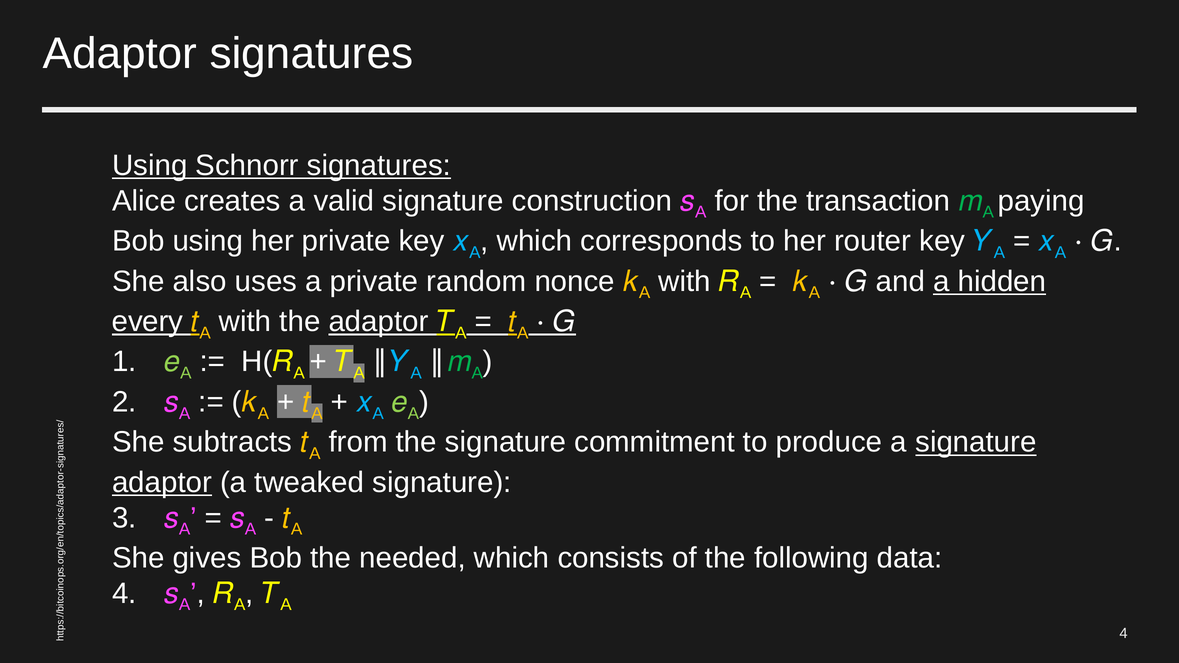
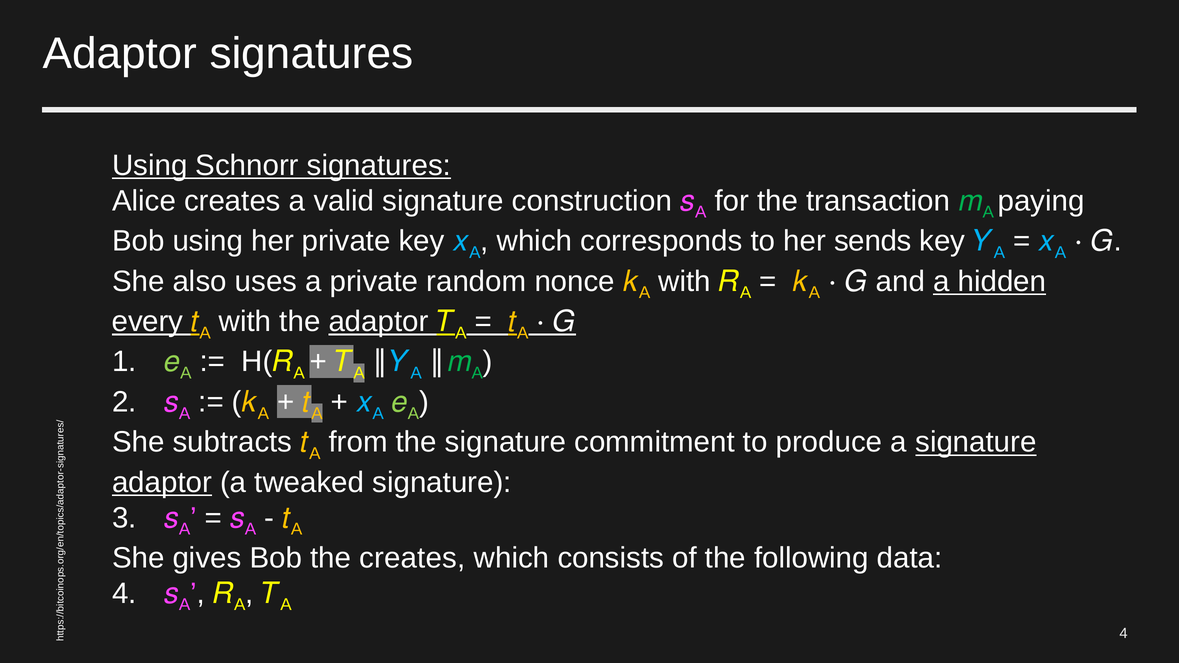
router: router -> sends (873, 241)
the needed: needed -> creates (412, 558)
